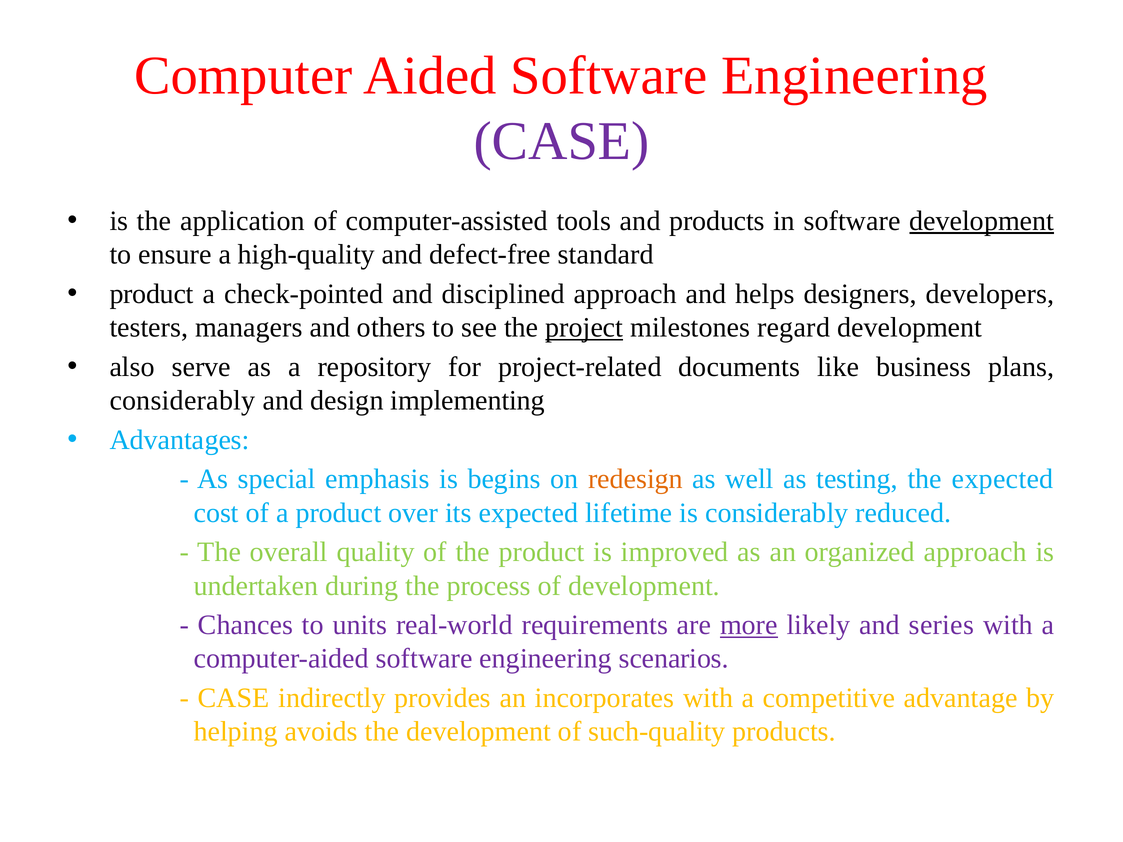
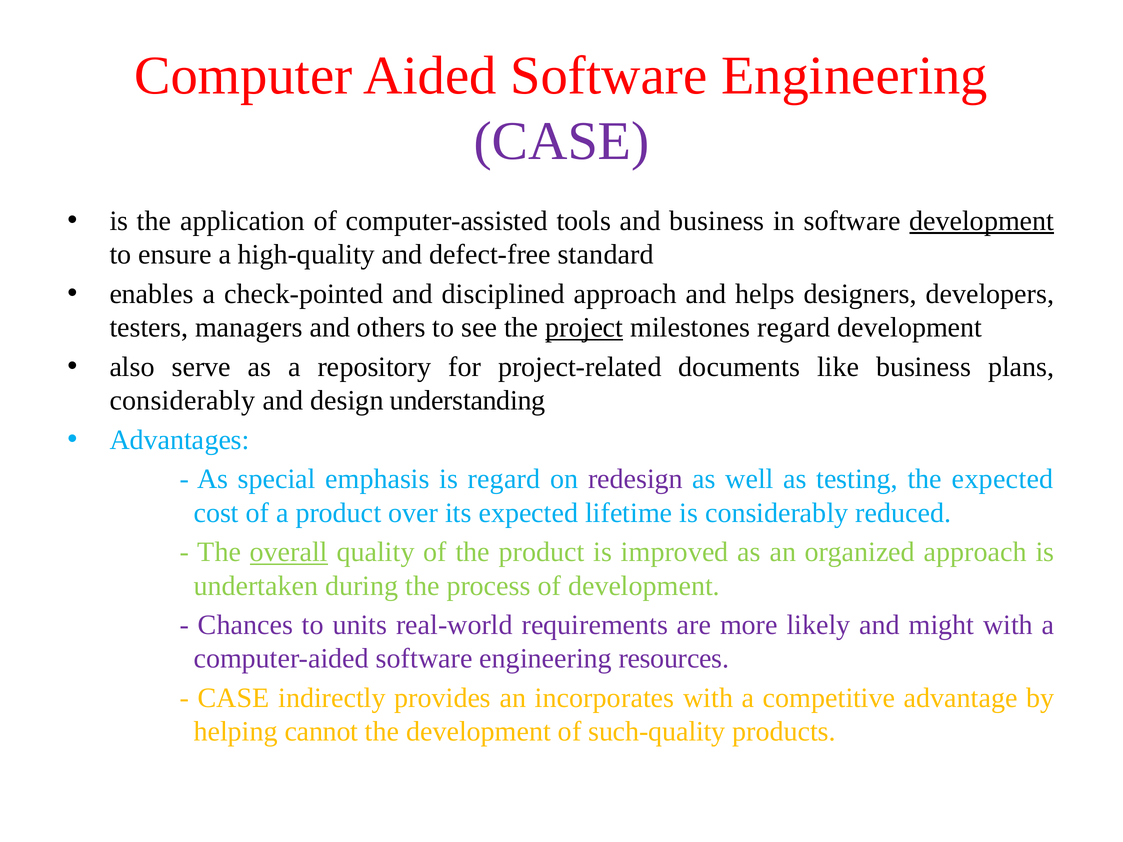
and products: products -> business (717, 221)
product: product -> enables (152, 294)
implementing: implementing -> understanding (468, 401)
is begins: begins -> regard (504, 479)
redesign colour: orange -> purple (635, 479)
overall underline: none -> present (289, 552)
more underline: present -> none (749, 625)
series: series -> might (942, 625)
scenarios: scenarios -> resources (674, 659)
avoids: avoids -> cannot (321, 732)
